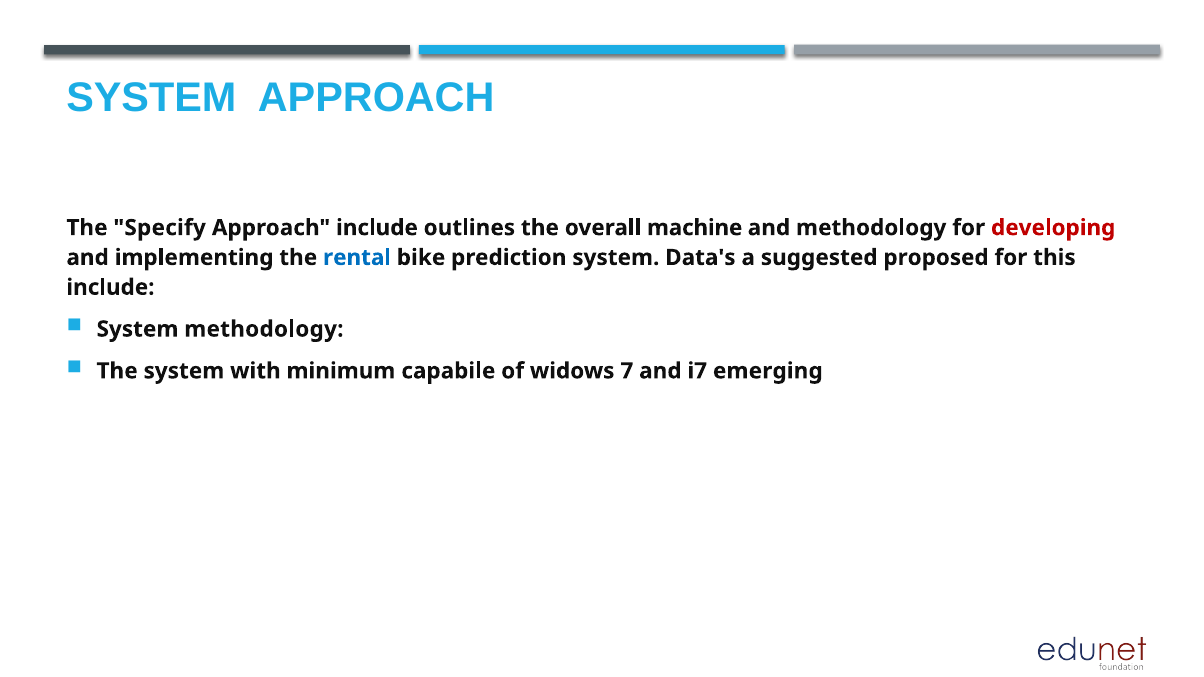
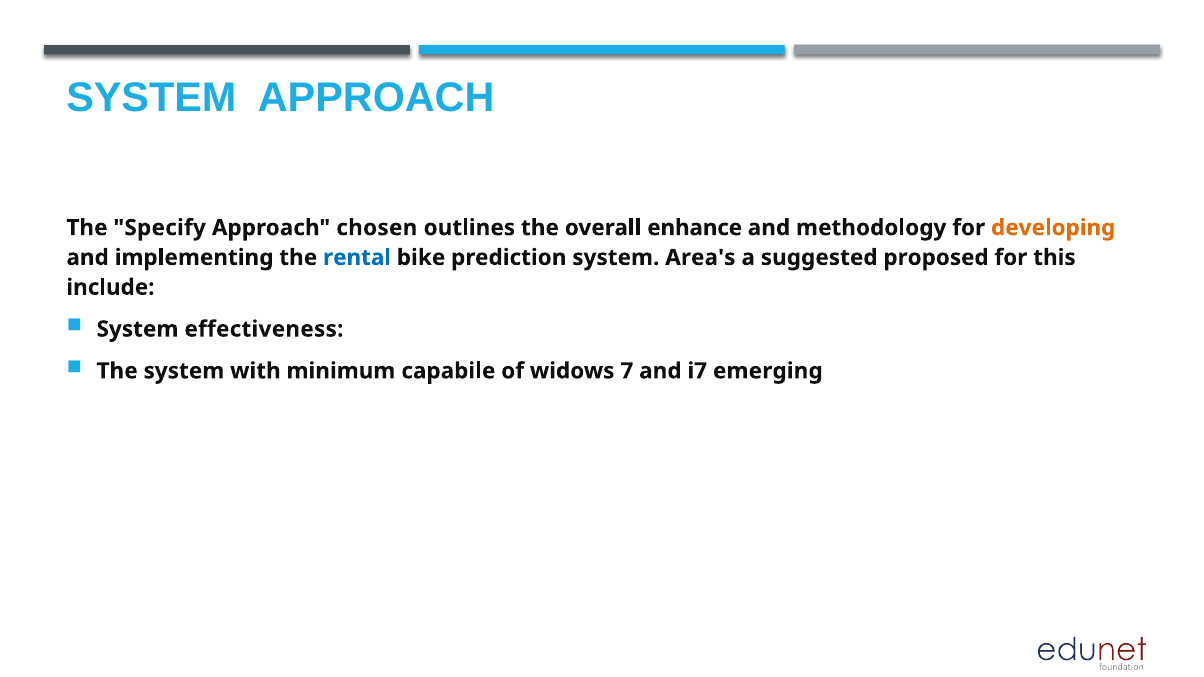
Approach include: include -> chosen (377, 228)
machine: machine -> enhance (695, 228)
developing colour: red -> orange (1053, 228)
Data's: Data's -> Area's (700, 258)
System methodology: methodology -> effectiveness (264, 329)
